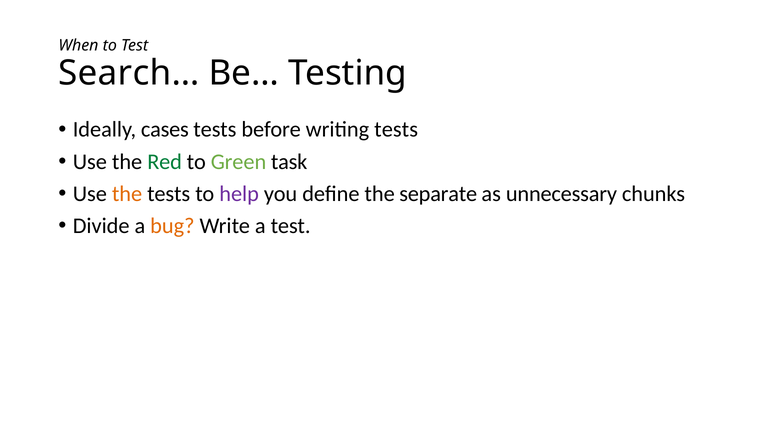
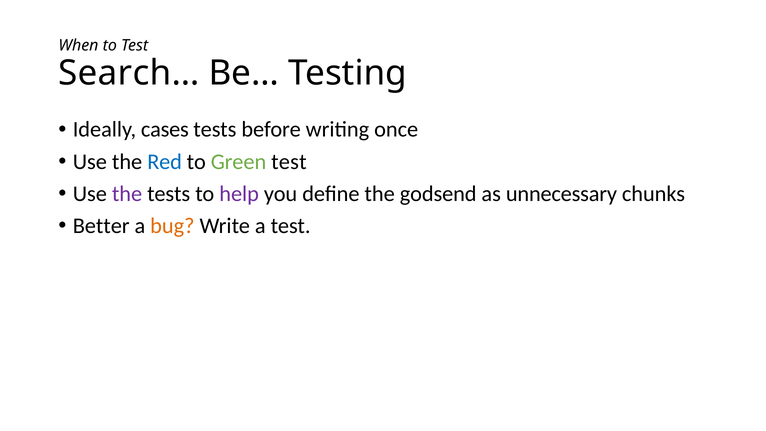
writing tests: tests -> once (396, 130)
Red colour: green -> blue (165, 162)
Green task: task -> test (289, 162)
the colour: orange -> purple (127, 194)
separate: separate -> godsend (438, 194)
Divide: Divide -> Better (101, 226)
